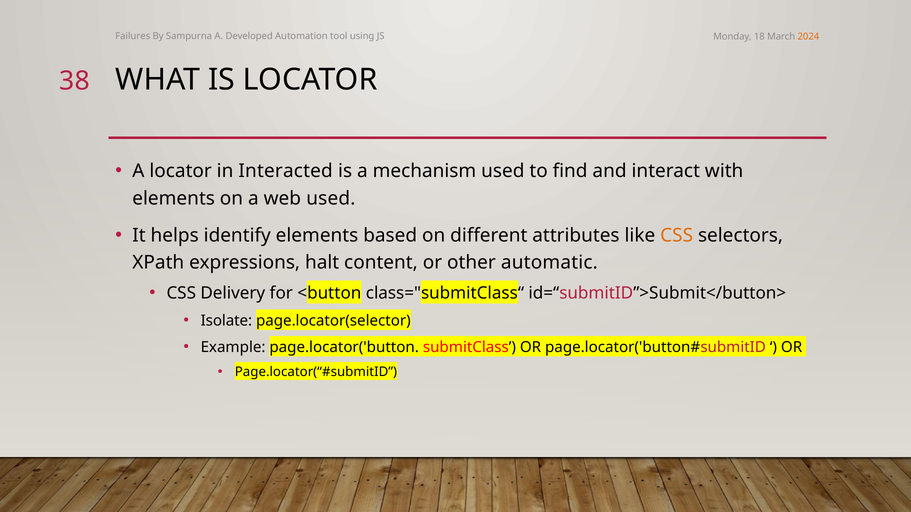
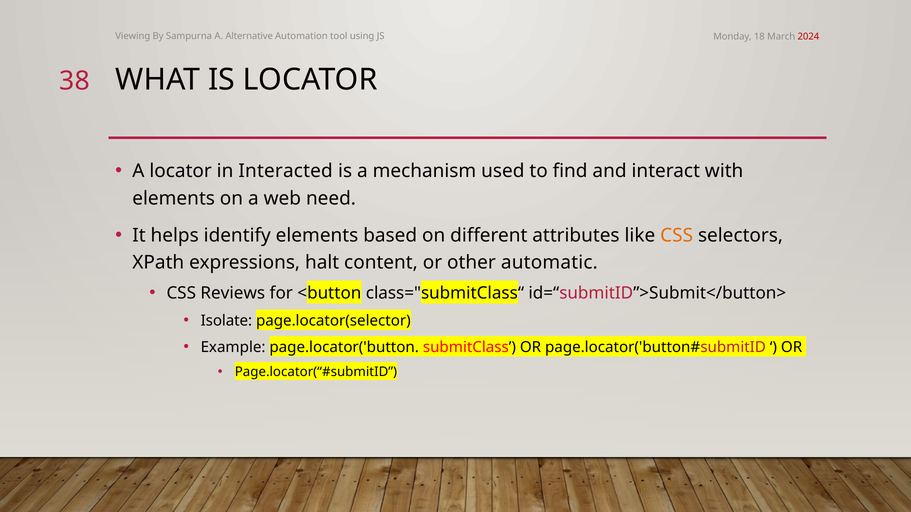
Failures: Failures -> Viewing (133, 36)
Developed: Developed -> Alternative (249, 36)
2024 colour: orange -> red (808, 37)
web used: used -> need (331, 199)
Delivery: Delivery -> Reviews (233, 293)
